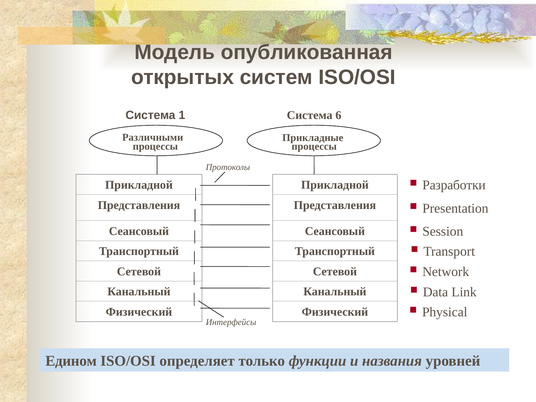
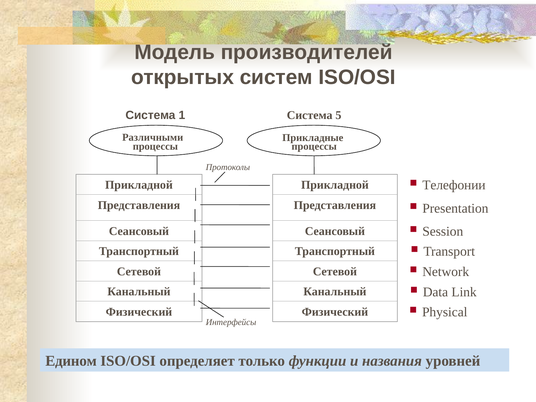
опубликованная: опубликованная -> производителей (307, 52)
6: 6 -> 5 (338, 115)
Разработки: Разработки -> Телефонии (454, 185)
